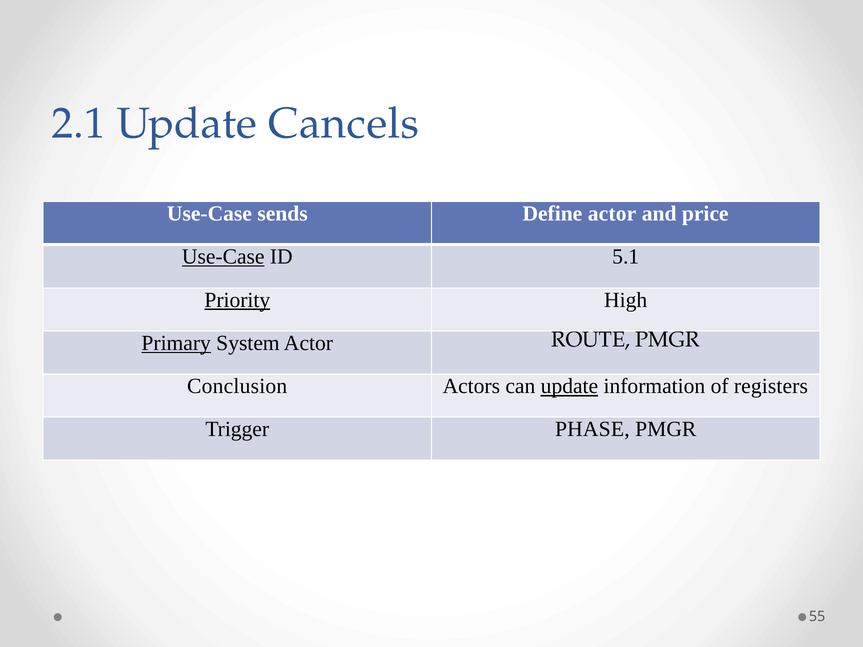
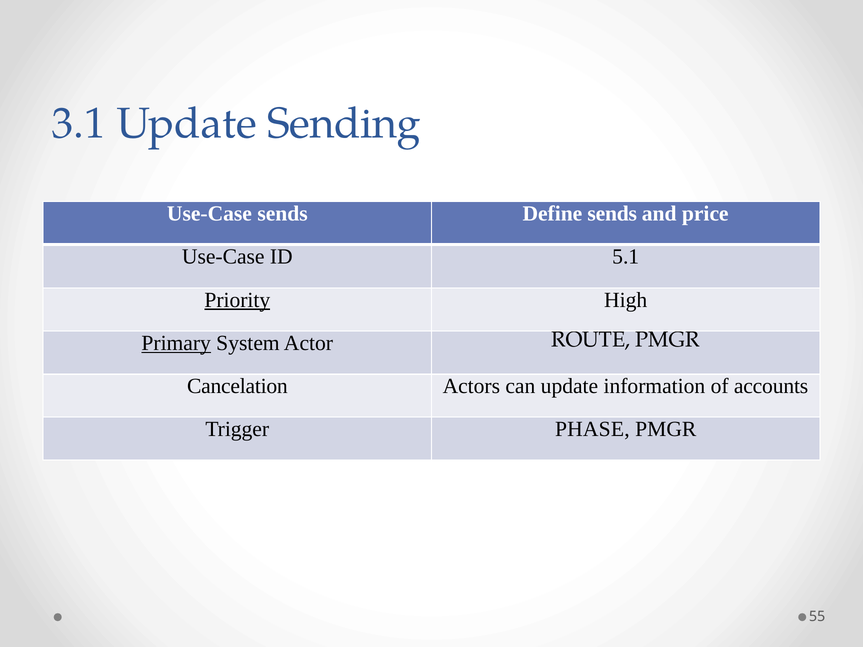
2.1: 2.1 -> 3.1 (79, 124)
Cancels: Cancels -> Sending (344, 124)
Define actor: actor -> sends (612, 214)
Use-Case underline: present -> none (223, 257)
Conclusion: Conclusion -> Cancelation (237, 387)
update underline: present -> none (569, 387)
registers: registers -> accounts (771, 387)
